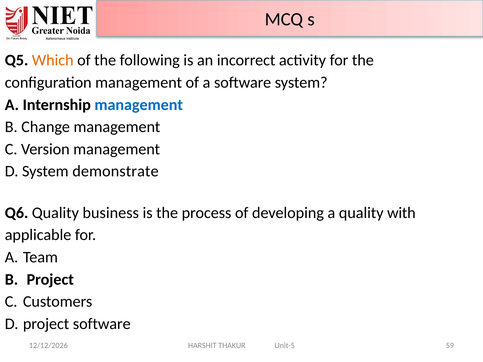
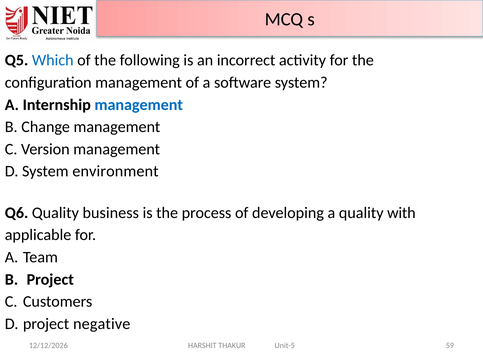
Which colour: orange -> blue (53, 60)
demonstrate: demonstrate -> environment (115, 171)
project software: software -> negative (102, 324)
